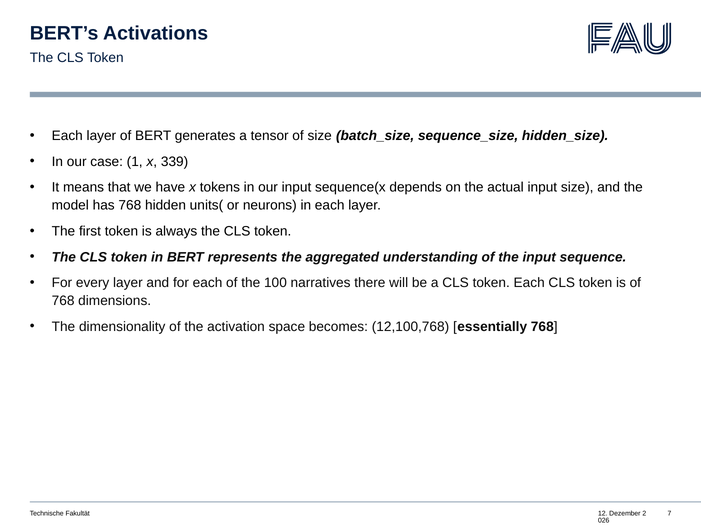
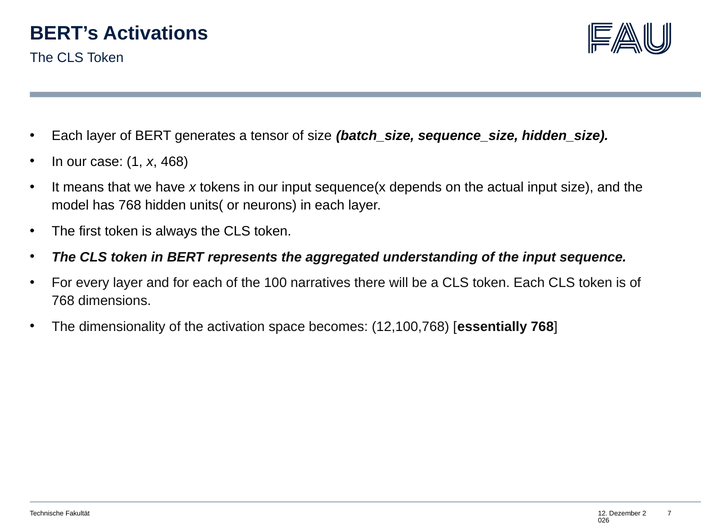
339: 339 -> 468 (175, 162)
